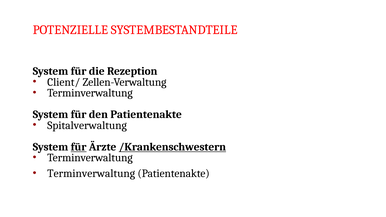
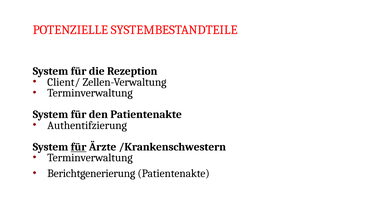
Spitalverwaltung: Spitalverwaltung -> Authentifzierung (87, 125)
/Krankenschwestern underline: present -> none (172, 147)
Terminverwaltung: Terminverwaltung -> Berichtgenerierung (91, 174)
